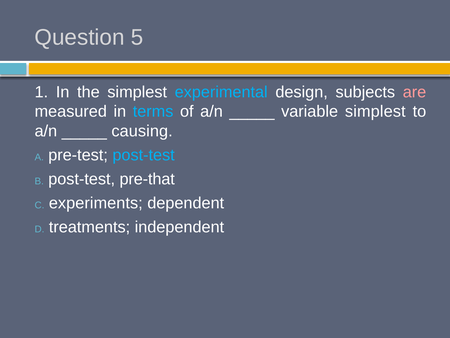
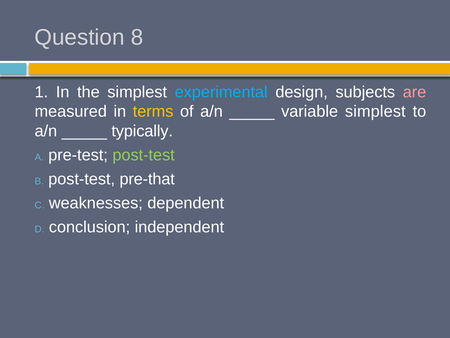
5: 5 -> 8 (137, 37)
terms colour: light blue -> yellow (153, 111)
causing: causing -> typically (142, 131)
post-test colour: light blue -> light green (144, 155)
experiments: experiments -> weaknesses (96, 203)
treatments: treatments -> conclusion (90, 227)
